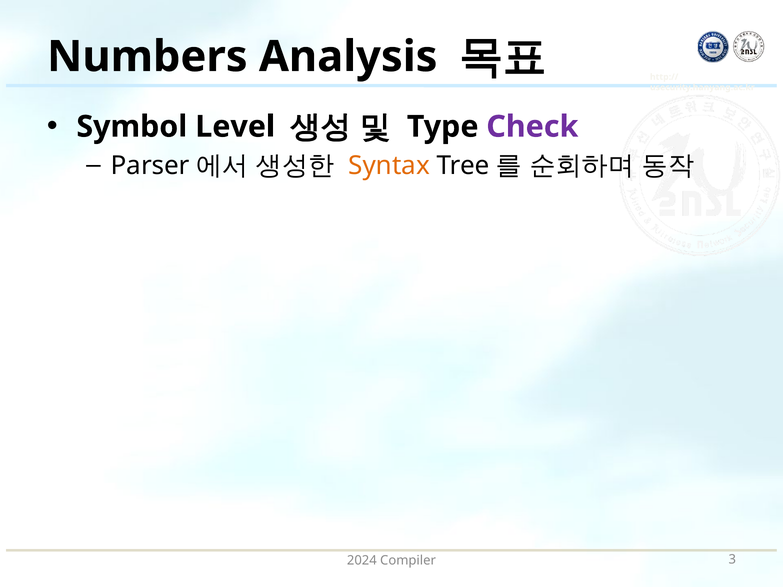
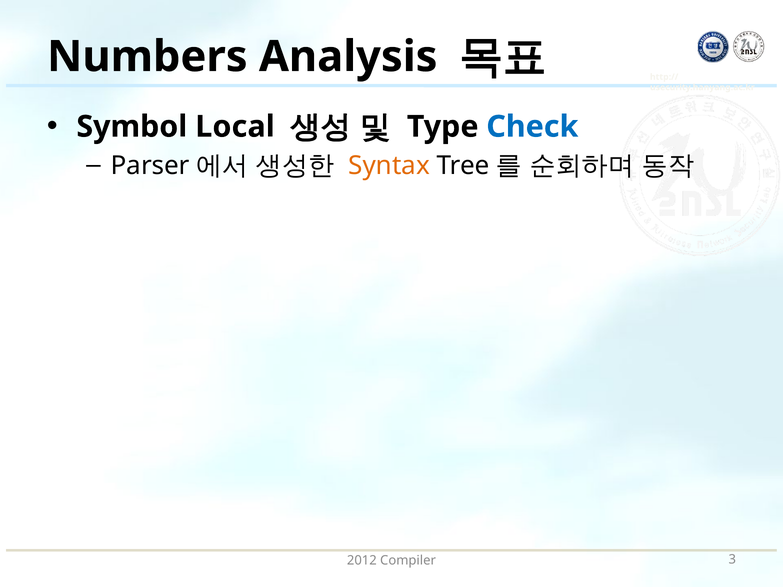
Level: Level -> Local (235, 127)
Check colour: purple -> blue (532, 127)
2024: 2024 -> 2012 (362, 561)
